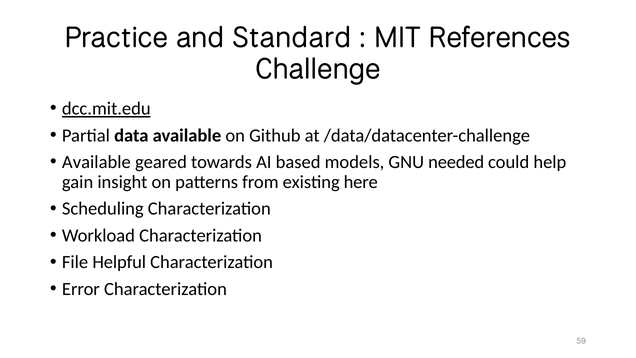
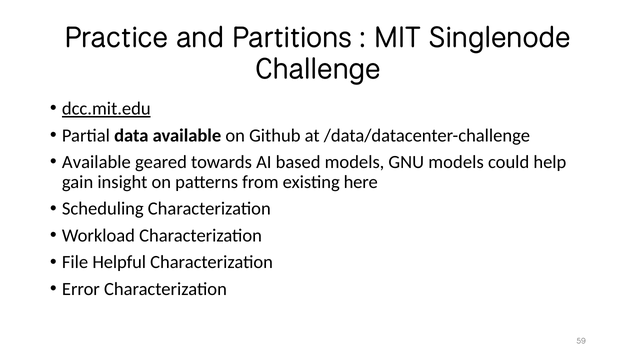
Standard: Standard -> Partitions (292, 38)
References: References -> Singlenode (500, 38)
GNU needed: needed -> models (456, 162)
